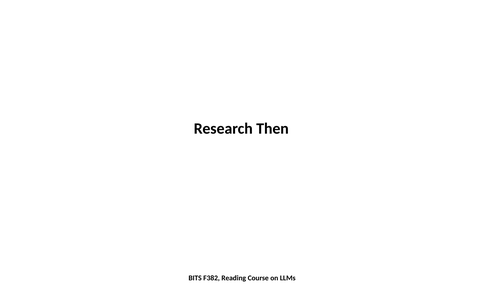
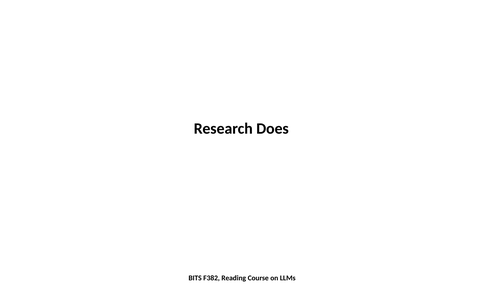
Then: Then -> Does (273, 128)
